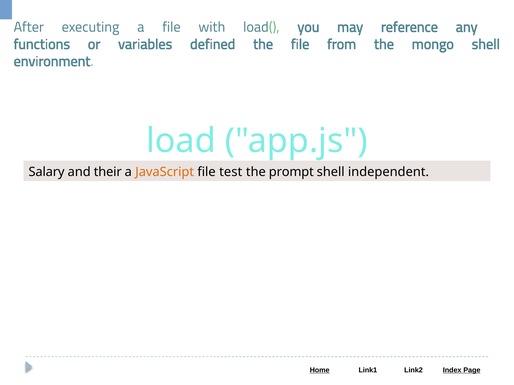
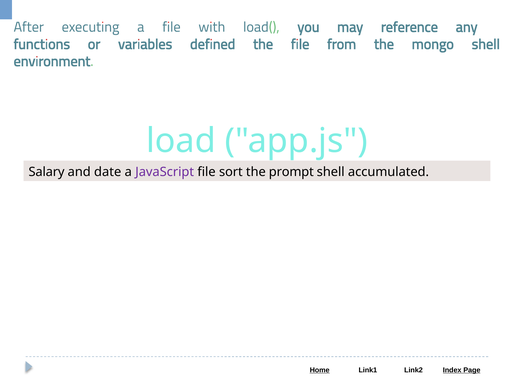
their: their -> date (108, 172)
JavaScript colour: orange -> purple (165, 172)
test: test -> sort (231, 172)
independent: independent -> accumulated (388, 172)
